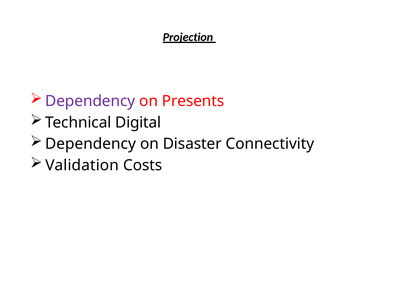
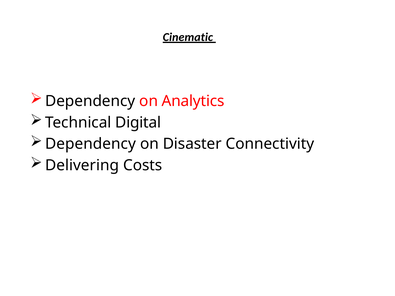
Projection: Projection -> Cinematic (188, 37)
Dependency colour: purple -> black (90, 101)
Presents: Presents -> Analytics (193, 101)
Validation: Validation -> Delivering (82, 166)
